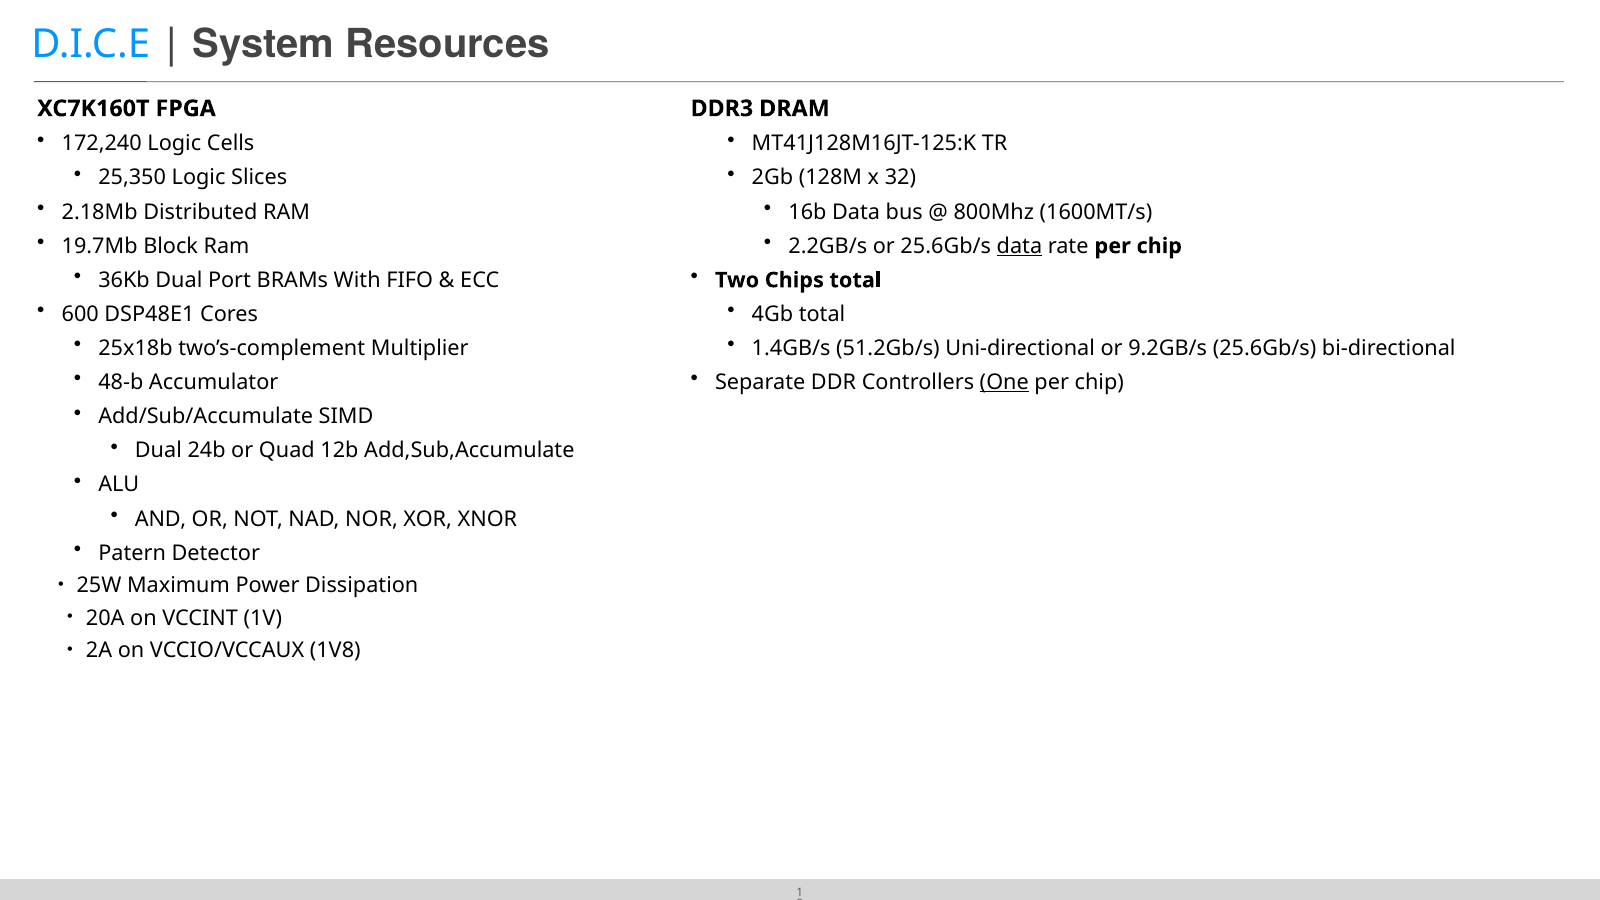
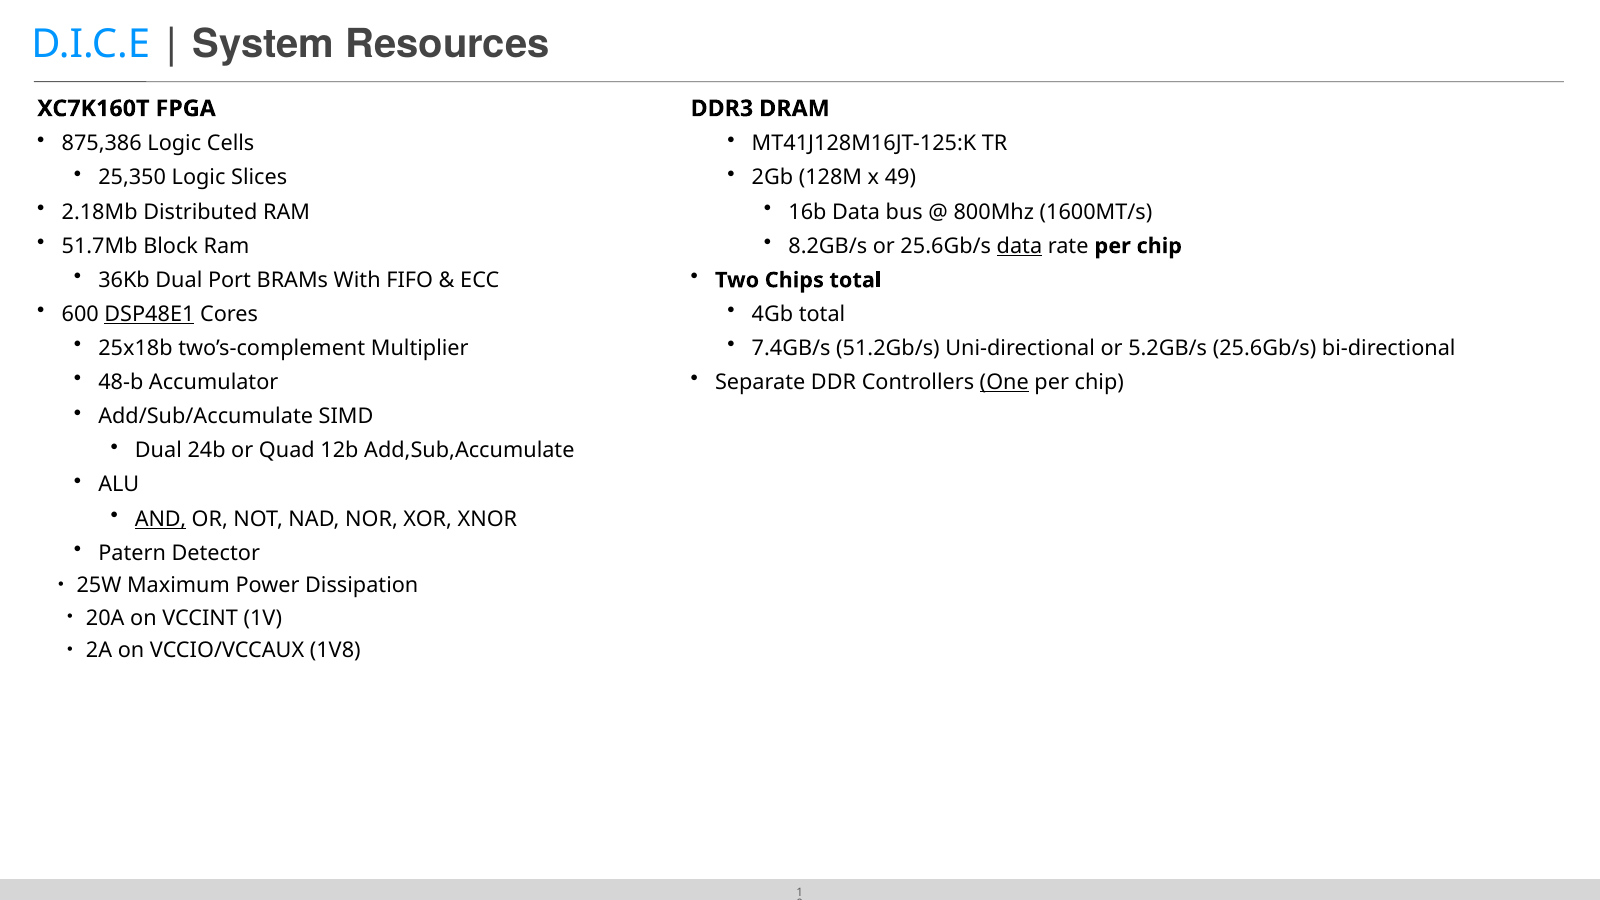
172,240: 172,240 -> 875,386 (102, 144)
32: 32 -> 49 (900, 178)
19.7Mb: 19.7Mb -> 51.7Mb (100, 246)
2.2GB/s: 2.2GB/s -> 8.2GB/s (828, 246)
DSP48E1 underline: none -> present (149, 314)
1.4GB/s: 1.4GB/s -> 7.4GB/s (791, 348)
9.2GB/s: 9.2GB/s -> 5.2GB/s (1168, 348)
AND underline: none -> present (161, 519)
